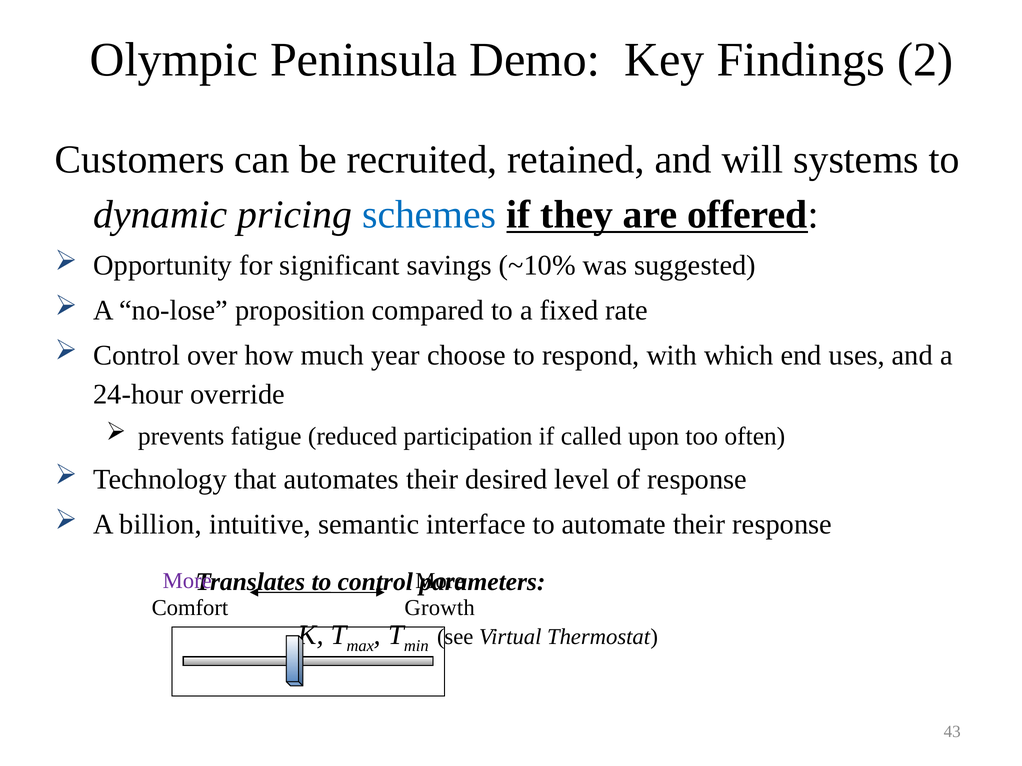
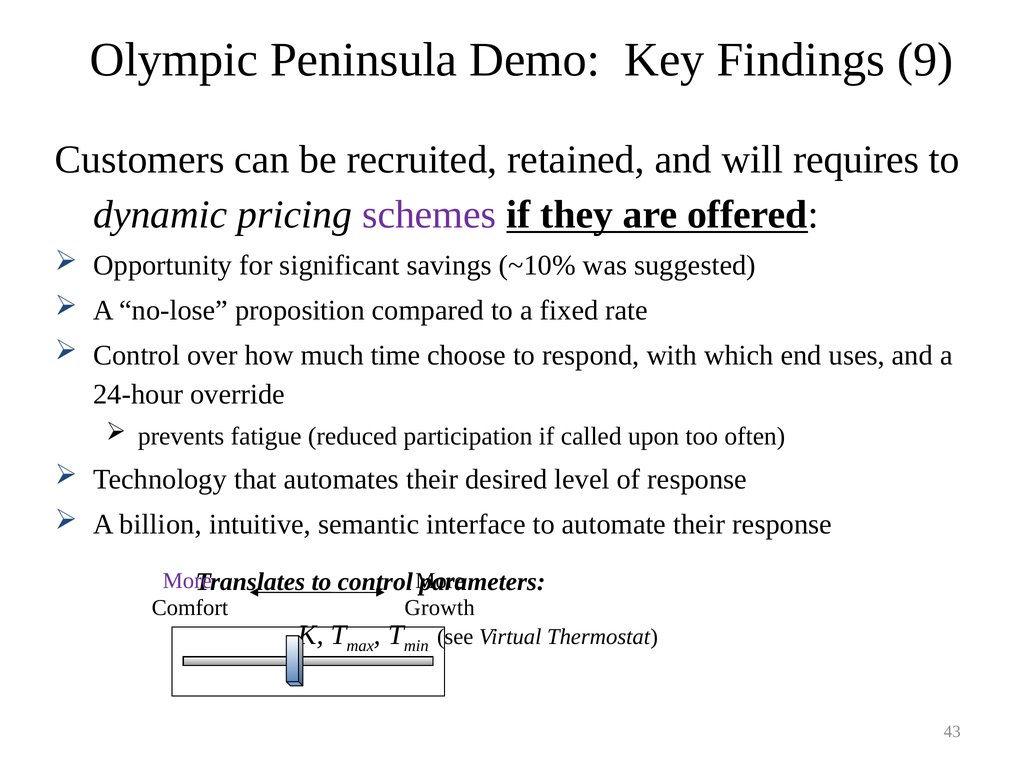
2: 2 -> 9 (925, 60)
systems: systems -> requires (856, 160)
schemes colour: blue -> purple (429, 215)
year: year -> time (396, 355)
